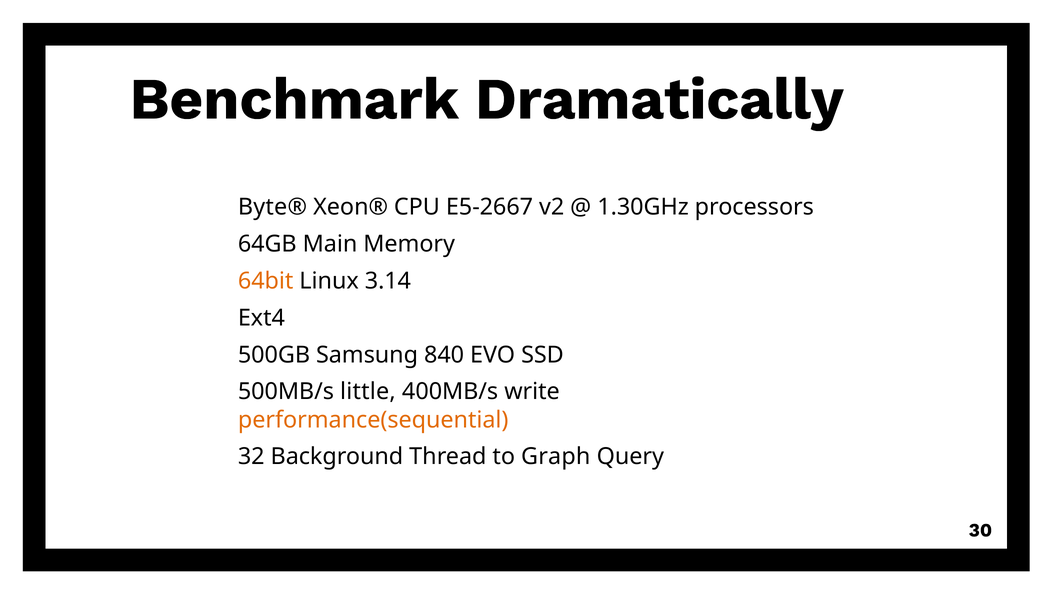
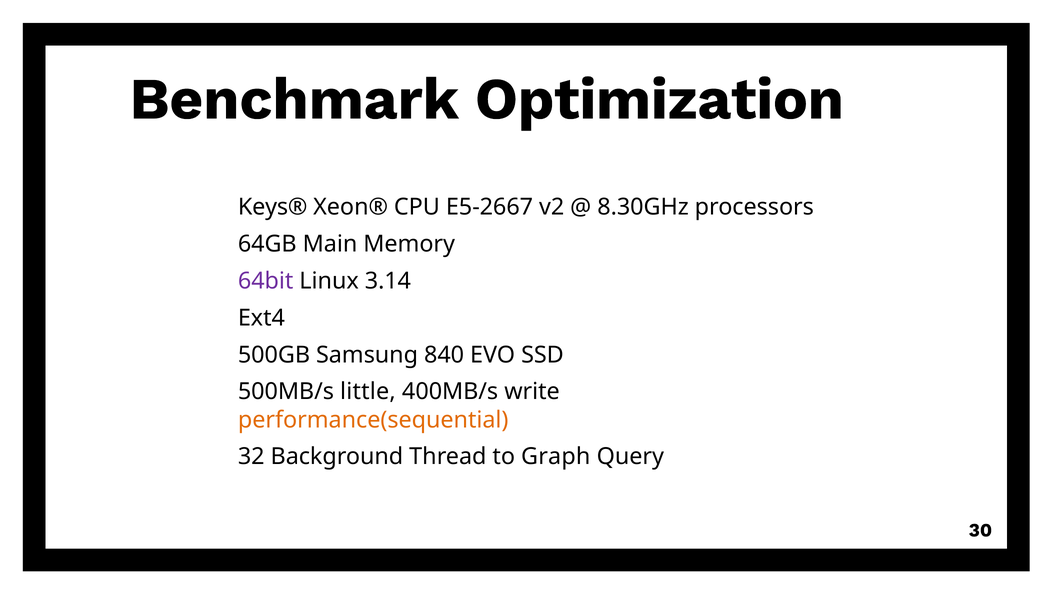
Dramatically: Dramatically -> Optimization (659, 99)
Byte®: Byte® -> Keys® (273, 207)
1.30GHz: 1.30GHz -> 8.30GHz (643, 207)
64bit colour: orange -> purple (266, 281)
